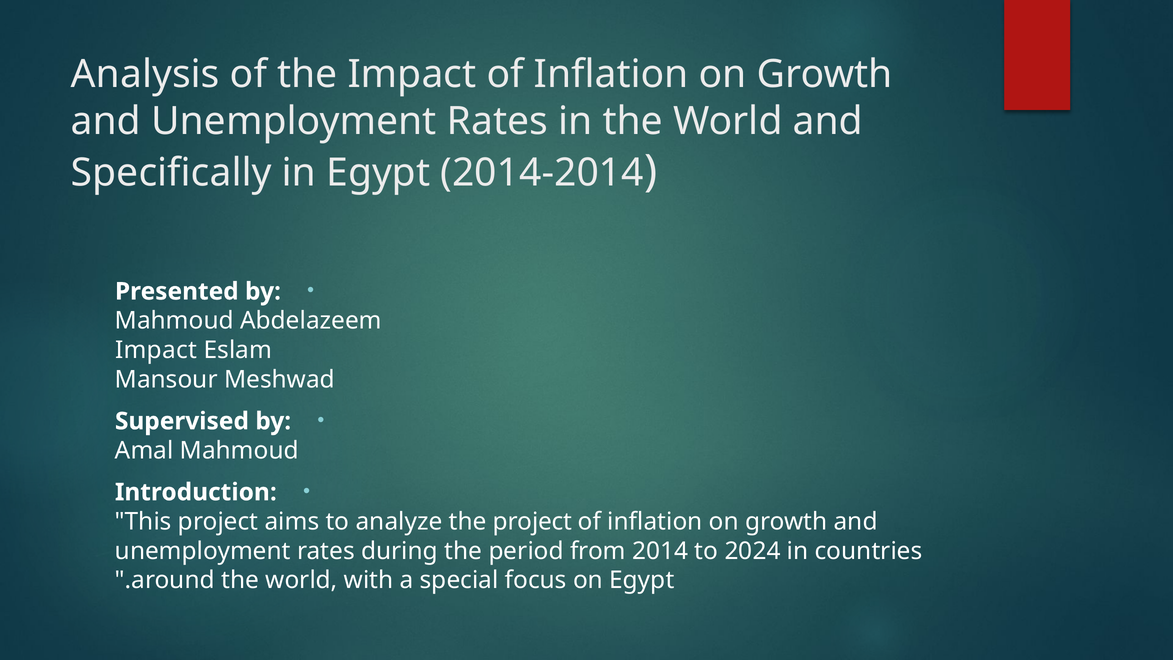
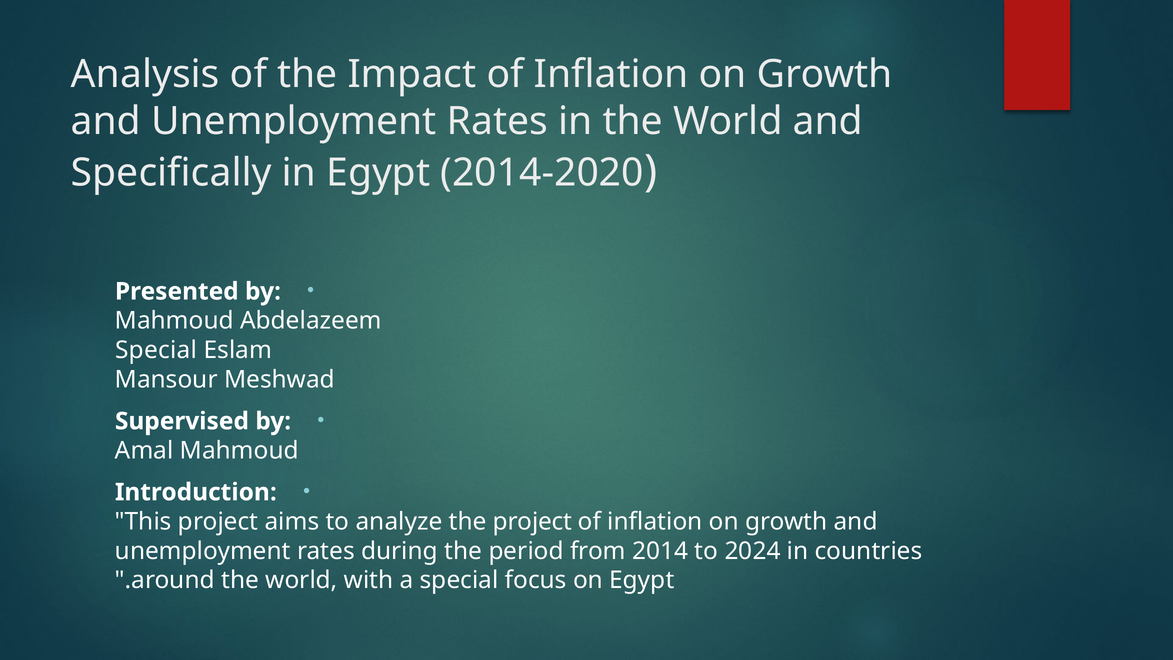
2014-2014: 2014-2014 -> 2014-2020 (542, 173)
Impact: Impact -> Special (156, 350)
